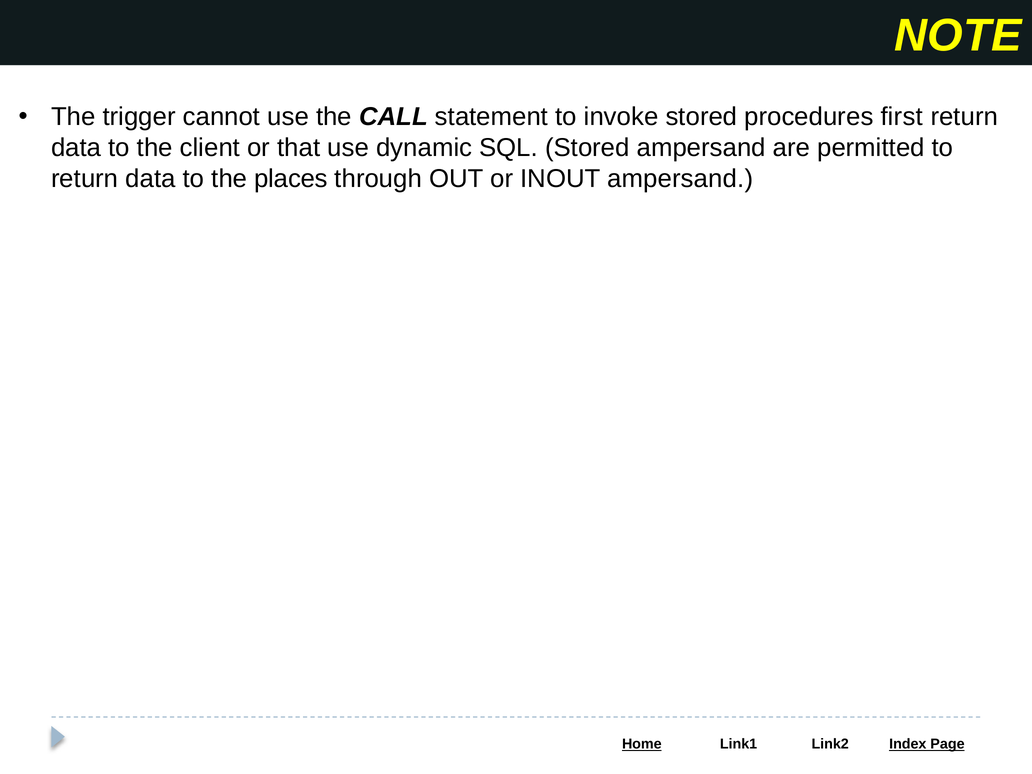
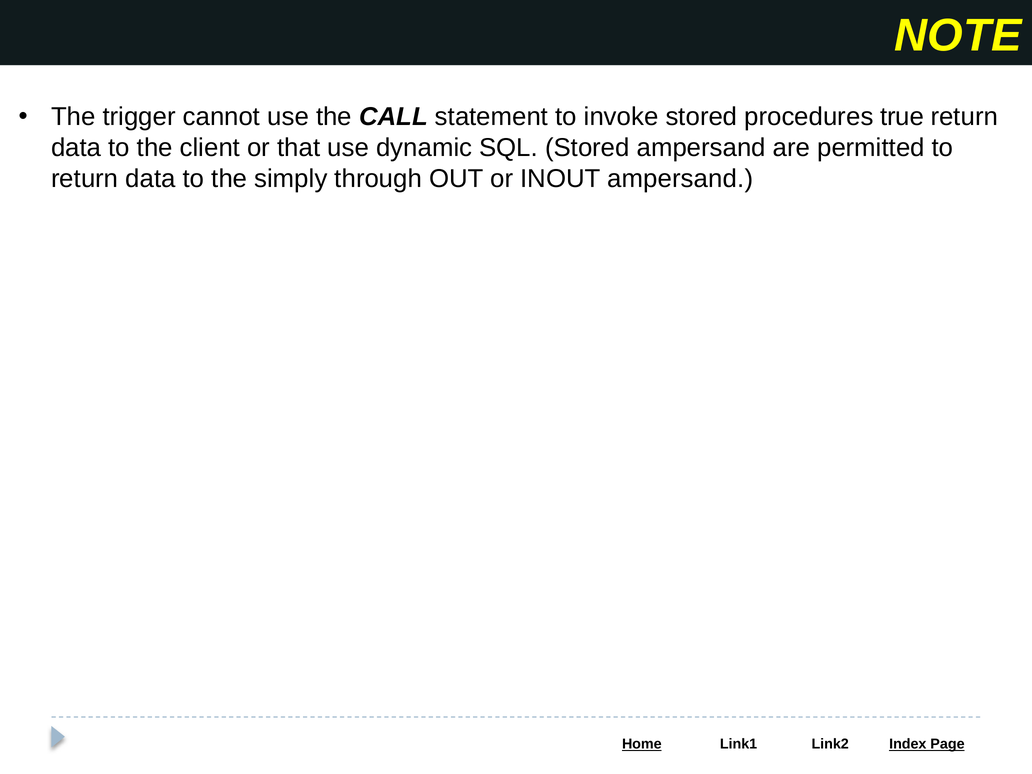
first: first -> true (902, 117)
places: places -> simply (291, 179)
